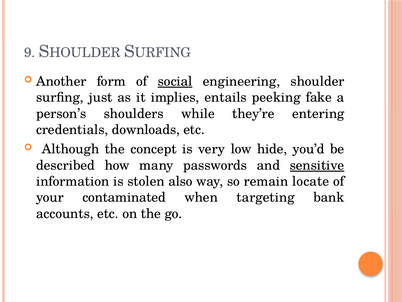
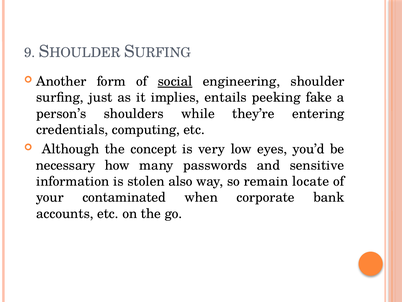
downloads: downloads -> computing (146, 130)
hide: hide -> eyes (272, 149)
described: described -> necessary (66, 165)
sensitive underline: present -> none (317, 165)
targeting: targeting -> corporate (266, 197)
